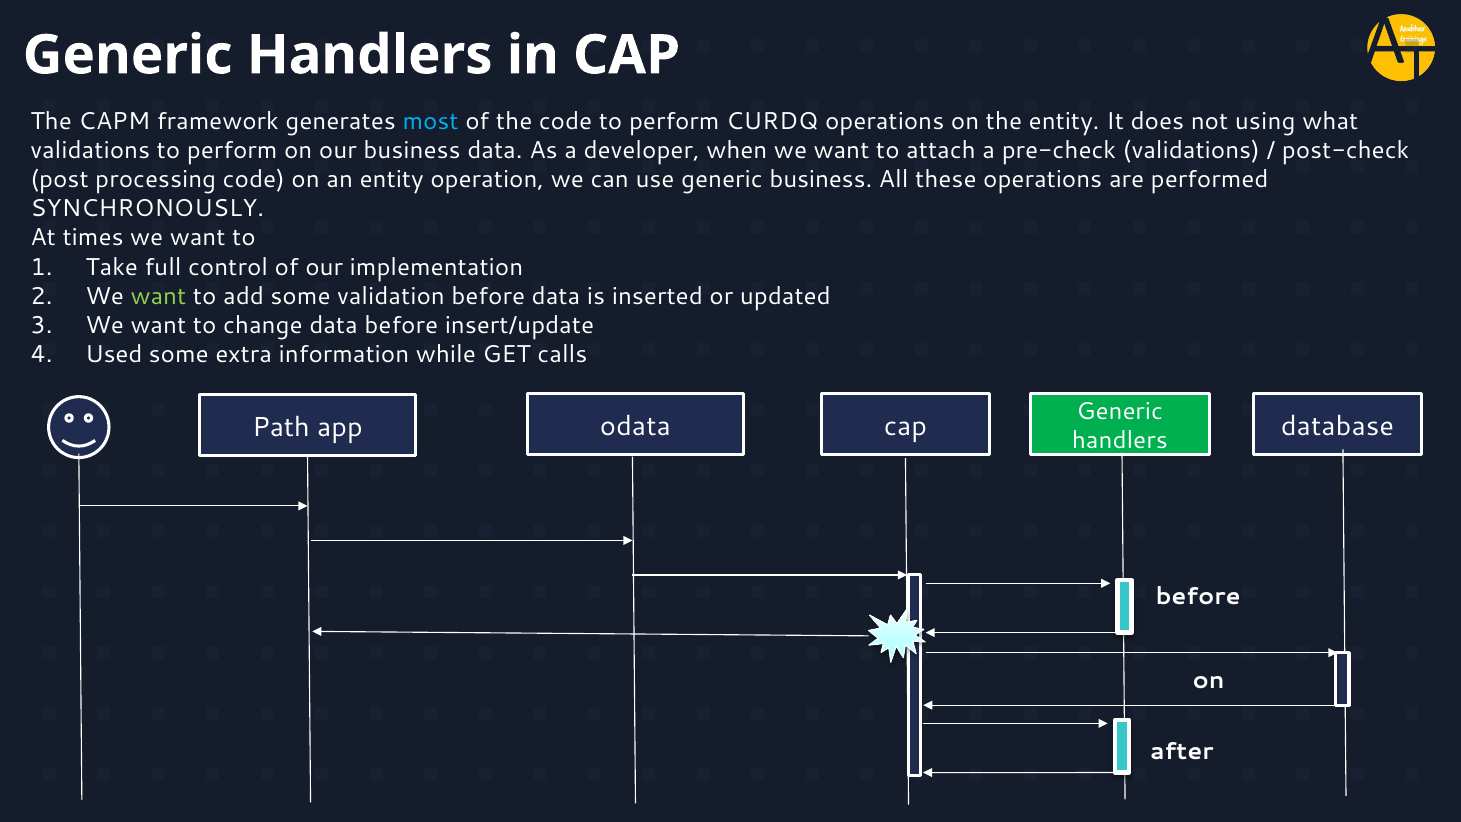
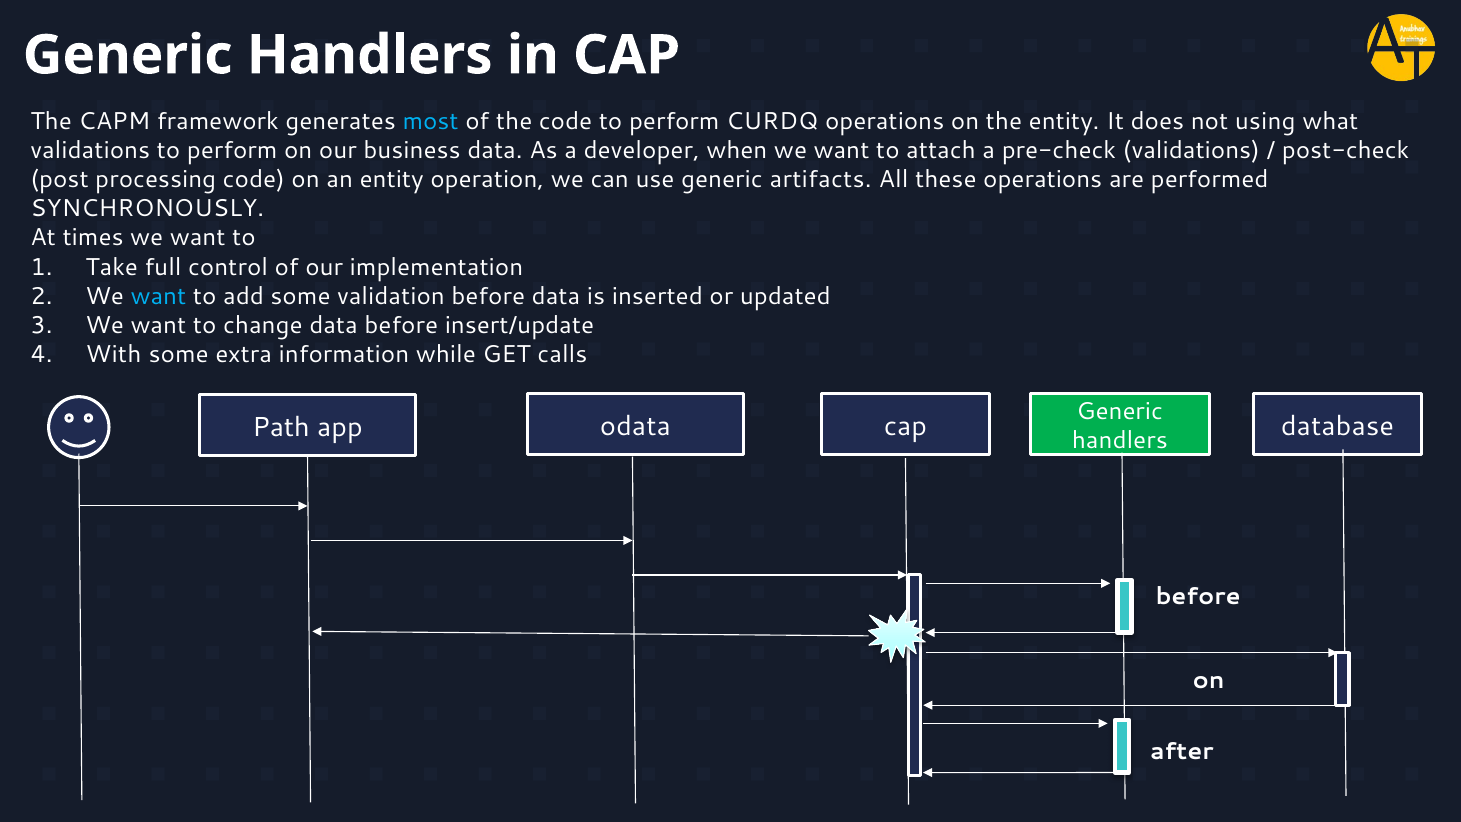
generic business: business -> artifacts (821, 179)
want colour: light green -> light blue (158, 296)
Used: Used -> With (114, 355)
